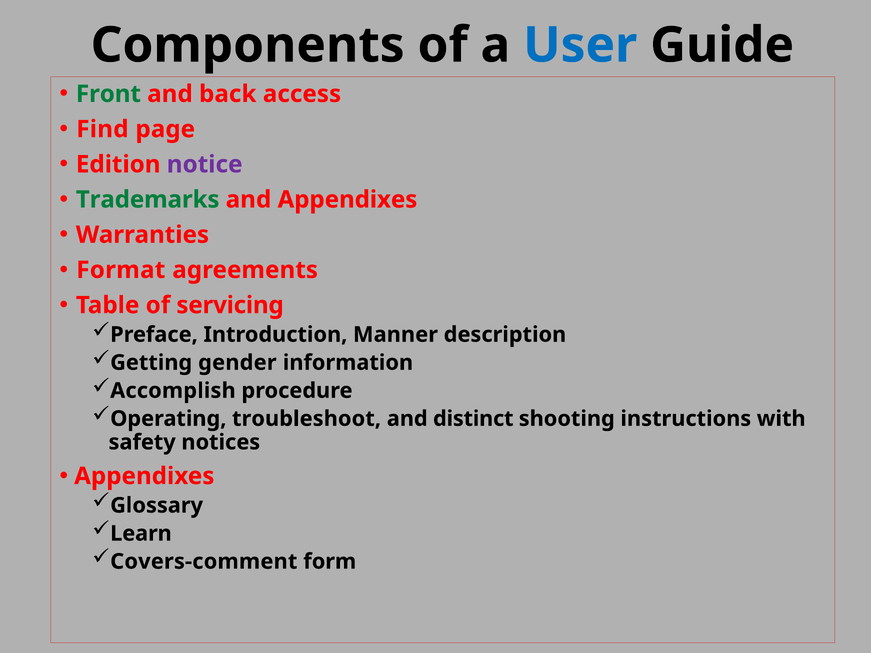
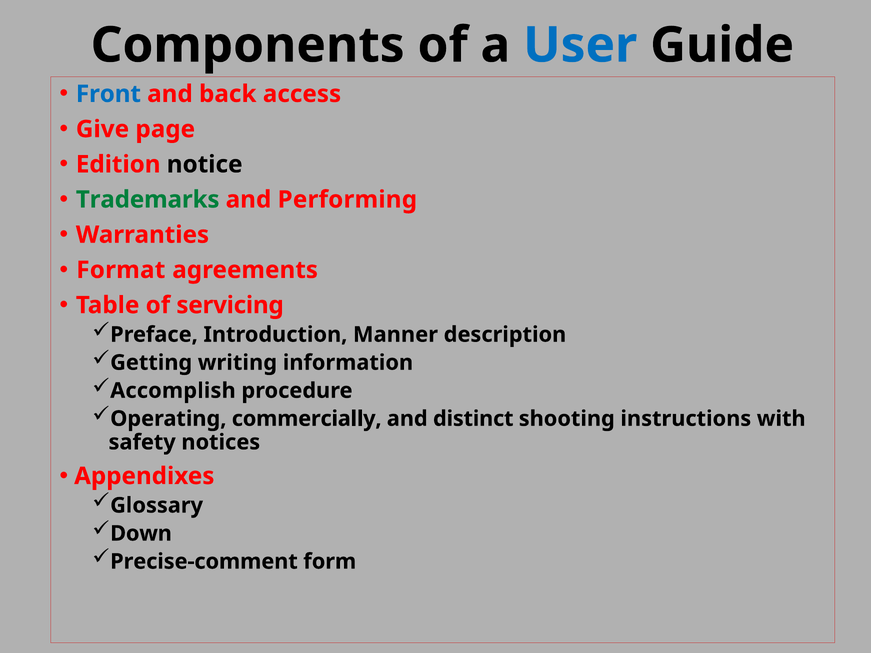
Front colour: green -> blue (108, 94)
Find: Find -> Give (102, 129)
notice colour: purple -> black (205, 164)
and Appendixes: Appendixes -> Performing (347, 200)
gender: gender -> writing (237, 363)
troubleshoot: troubleshoot -> commercially (307, 419)
Learn: Learn -> Down (141, 534)
Covers-comment: Covers-comment -> Precise-comment (204, 562)
